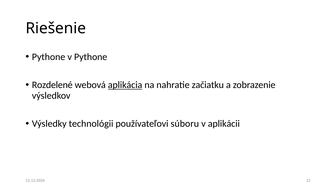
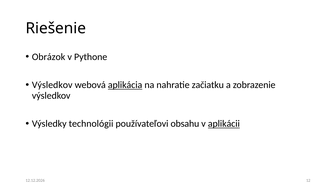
Pythone: Pythone -> Obrázok (49, 57)
Rozdelené: Rozdelené -> Výsledkov (52, 85)
súboru: súboru -> obsahu (185, 124)
aplikácii underline: none -> present (224, 124)
